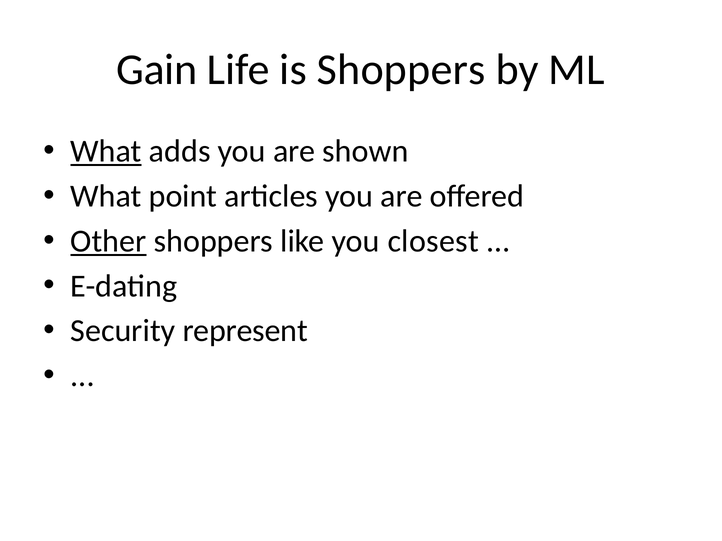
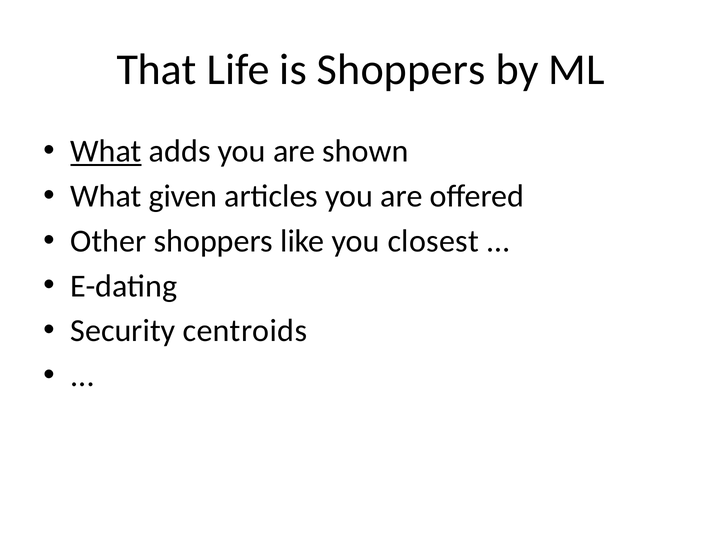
Gain: Gain -> That (157, 70)
point: point -> given (183, 196)
Other underline: present -> none (108, 241)
represent: represent -> centroids (245, 331)
